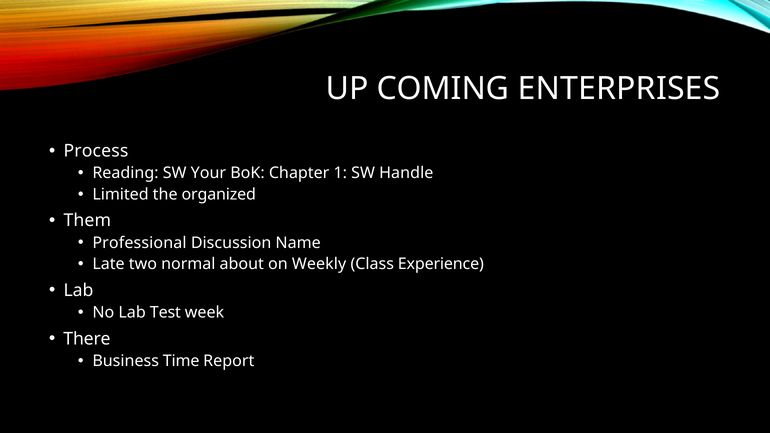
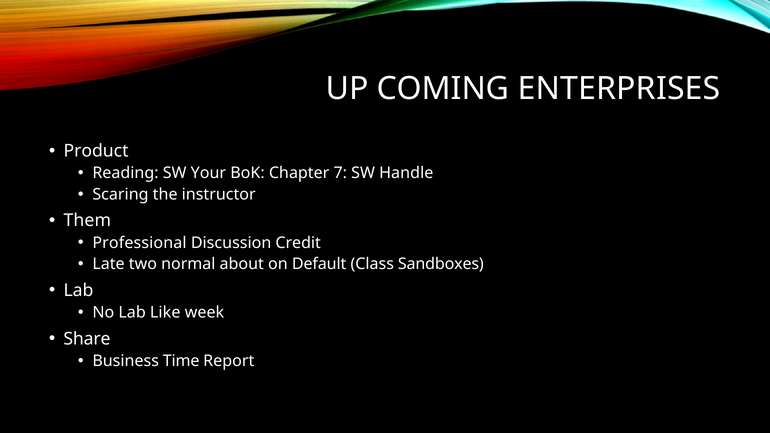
Process: Process -> Product (96, 151)
1: 1 -> 7 (340, 173)
Limited: Limited -> Scaring (120, 194)
organized: organized -> instructor (219, 194)
Name: Name -> Credit (298, 243)
Weekly: Weekly -> Default (319, 264)
Experience: Experience -> Sandboxes (441, 264)
Test: Test -> Like (165, 313)
There: There -> Share (87, 339)
